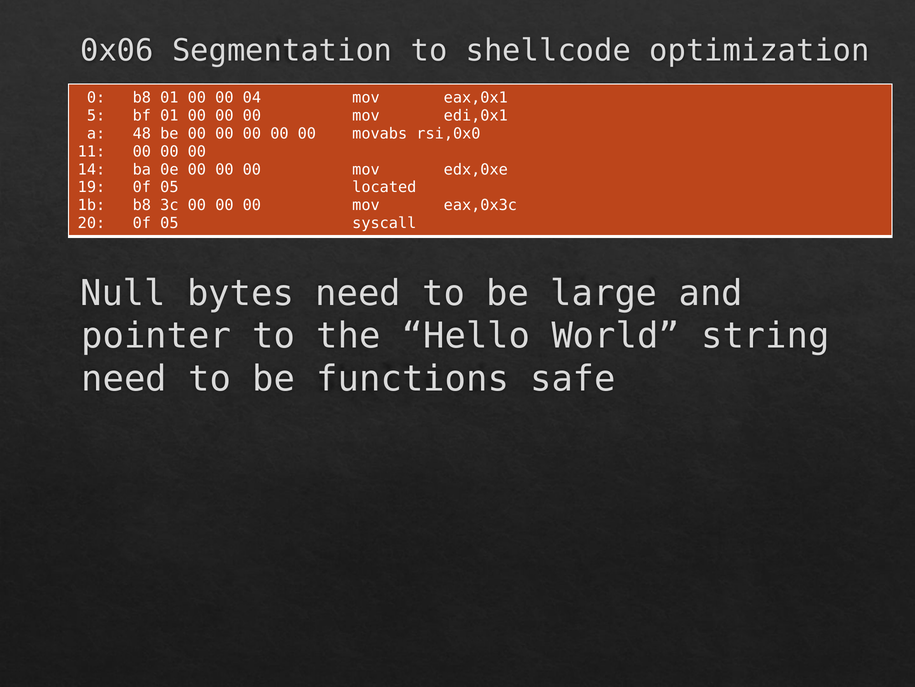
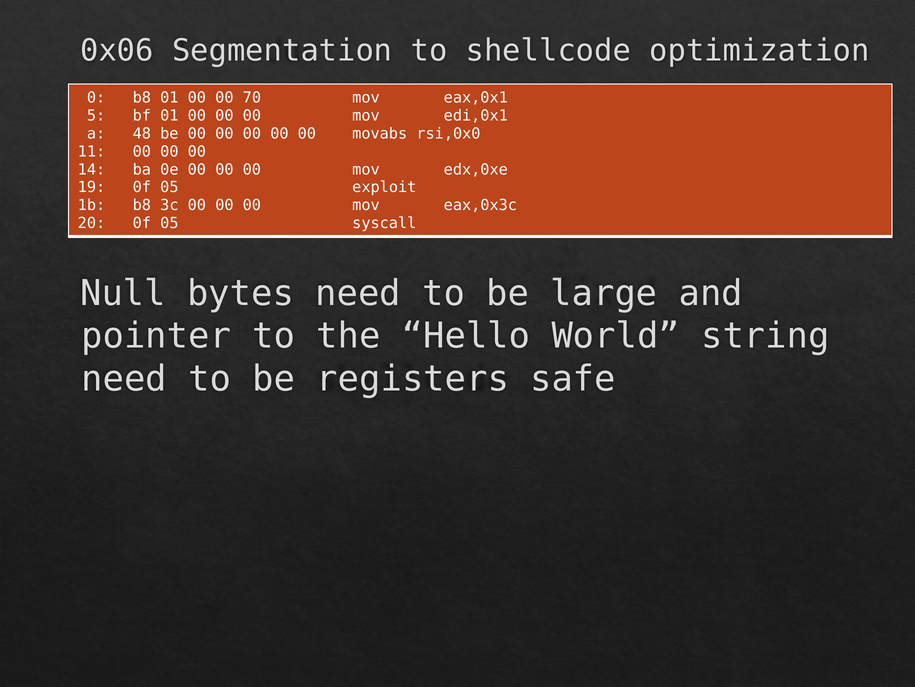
04: 04 -> 70 (252, 98)
located: located -> exploit (384, 187)
functions: functions -> registers (413, 378)
